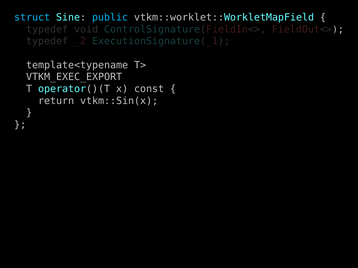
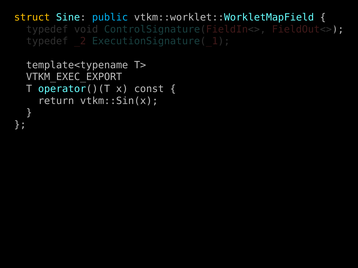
struct colour: light blue -> yellow (32, 17)
